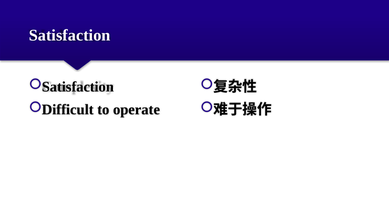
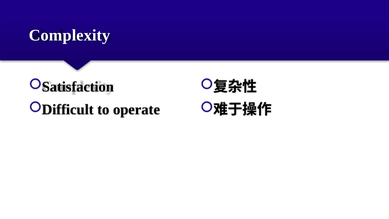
Satisfaction: Satisfaction -> Complexity (70, 35)
